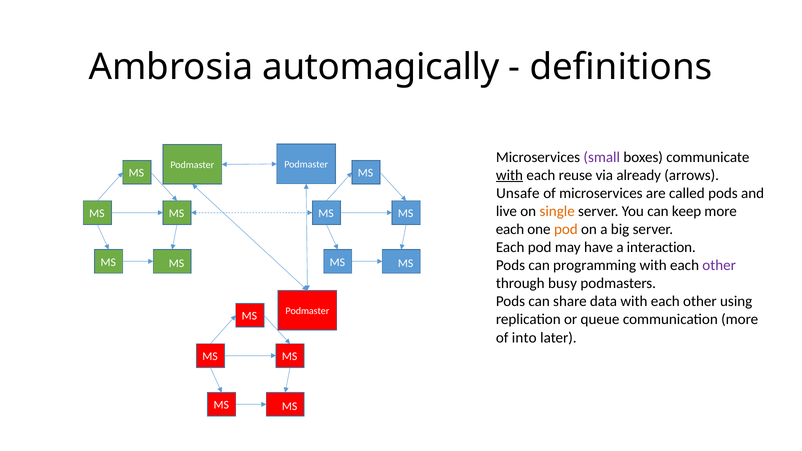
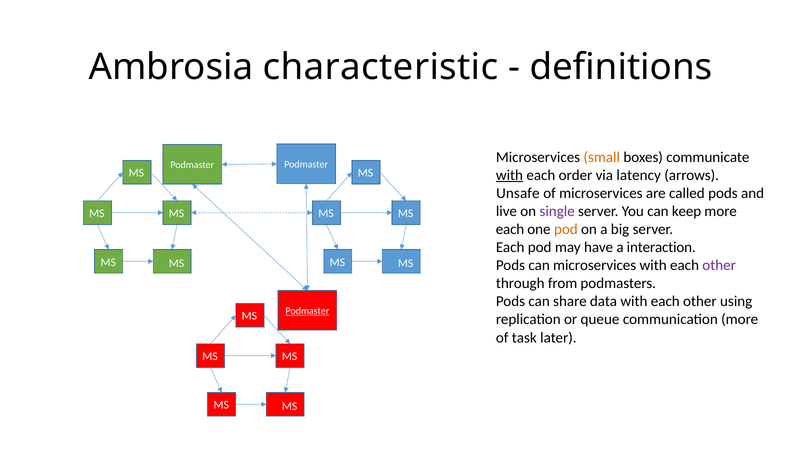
automagically: automagically -> characteristic (381, 67)
small colour: purple -> orange (602, 157)
reuse: reuse -> order (576, 175)
already: already -> latency (639, 175)
single colour: orange -> purple (557, 211)
can programming: programming -> microservices (595, 265)
busy: busy -> from (563, 284)
Podmaster underline: none -> present (307, 311)
into: into -> task (524, 338)
